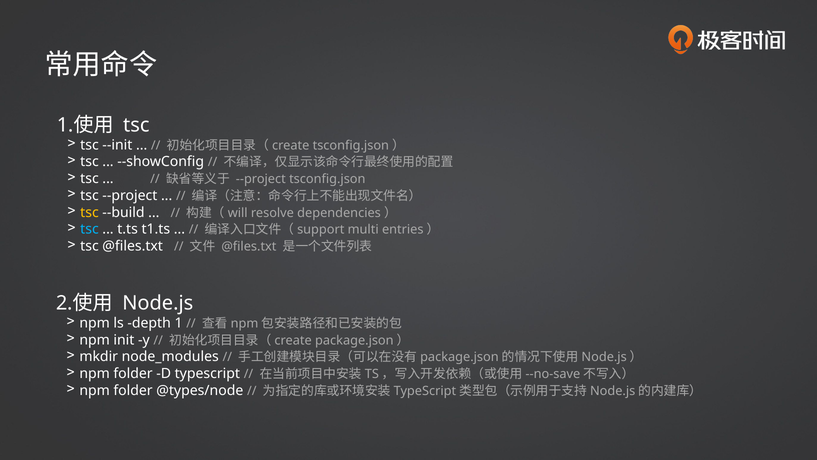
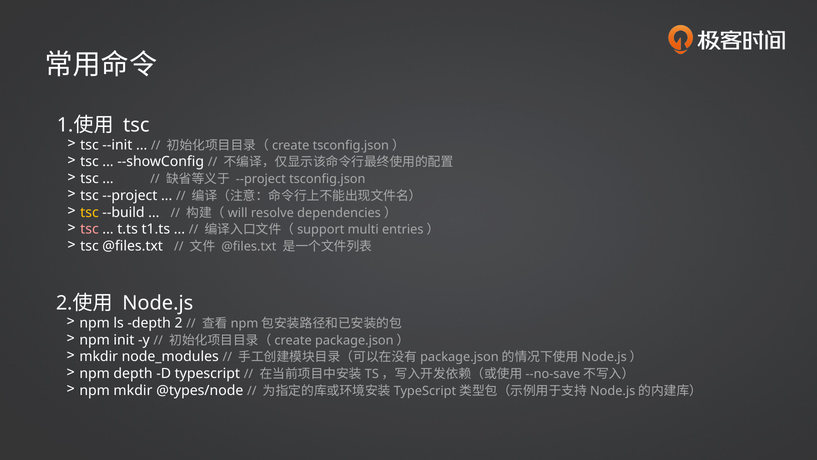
tsc colour: light blue -> pink (89, 229)
depth 1: 1 -> 2 (179, 323)
folder: folder -> depth (133, 373)
folder: folder -> mkdir (133, 390)
